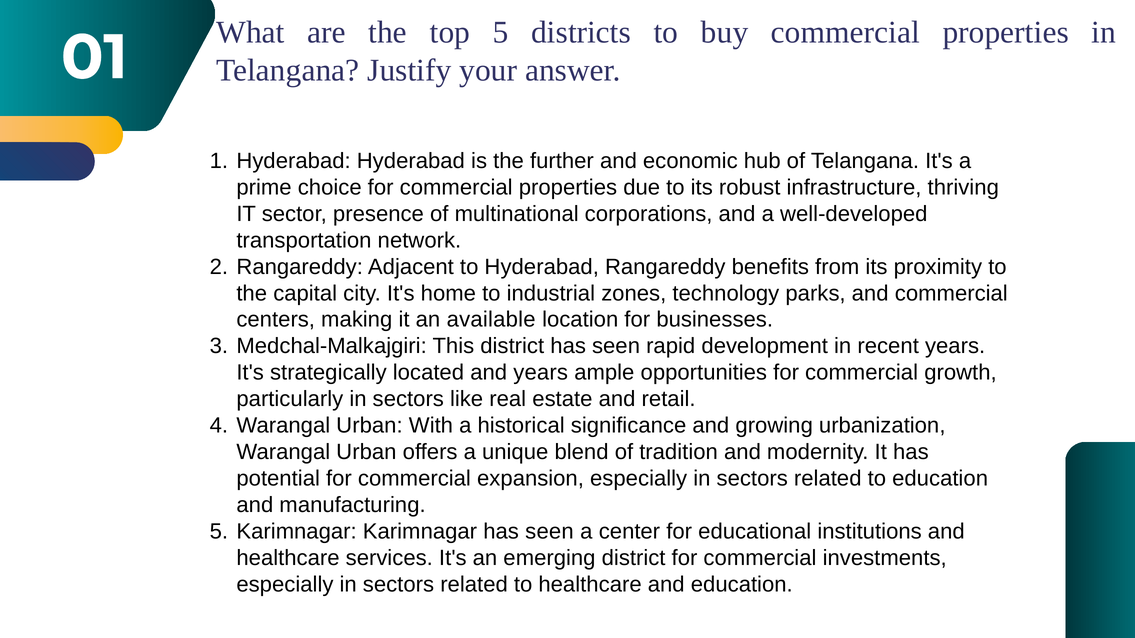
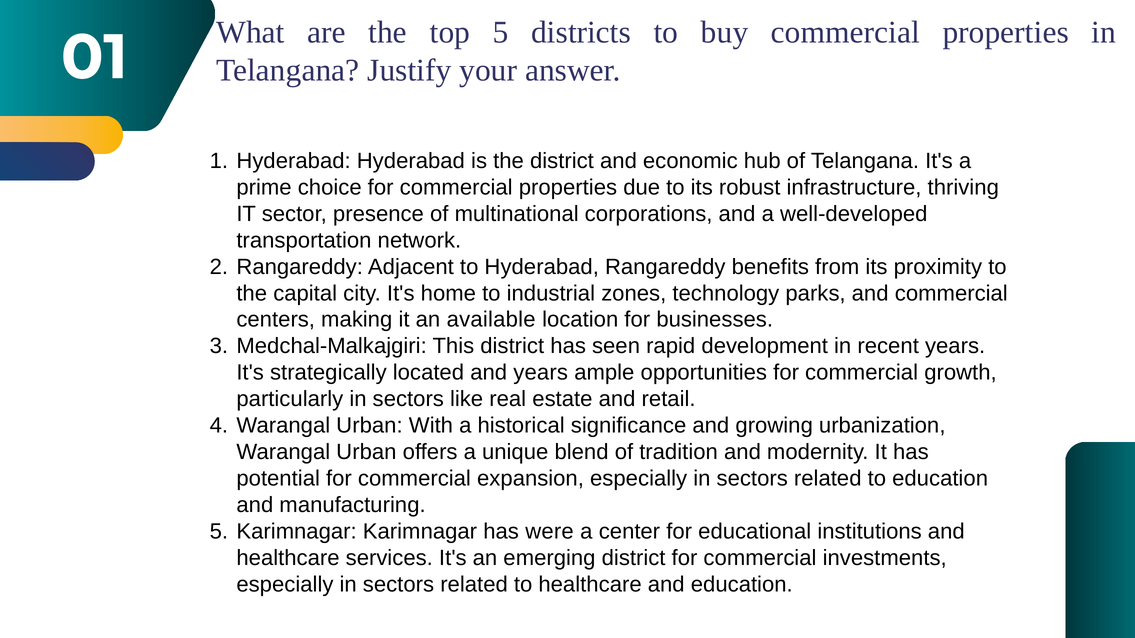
the further: further -> district (562, 161)
Karimnagar has seen: seen -> were (550, 532)
